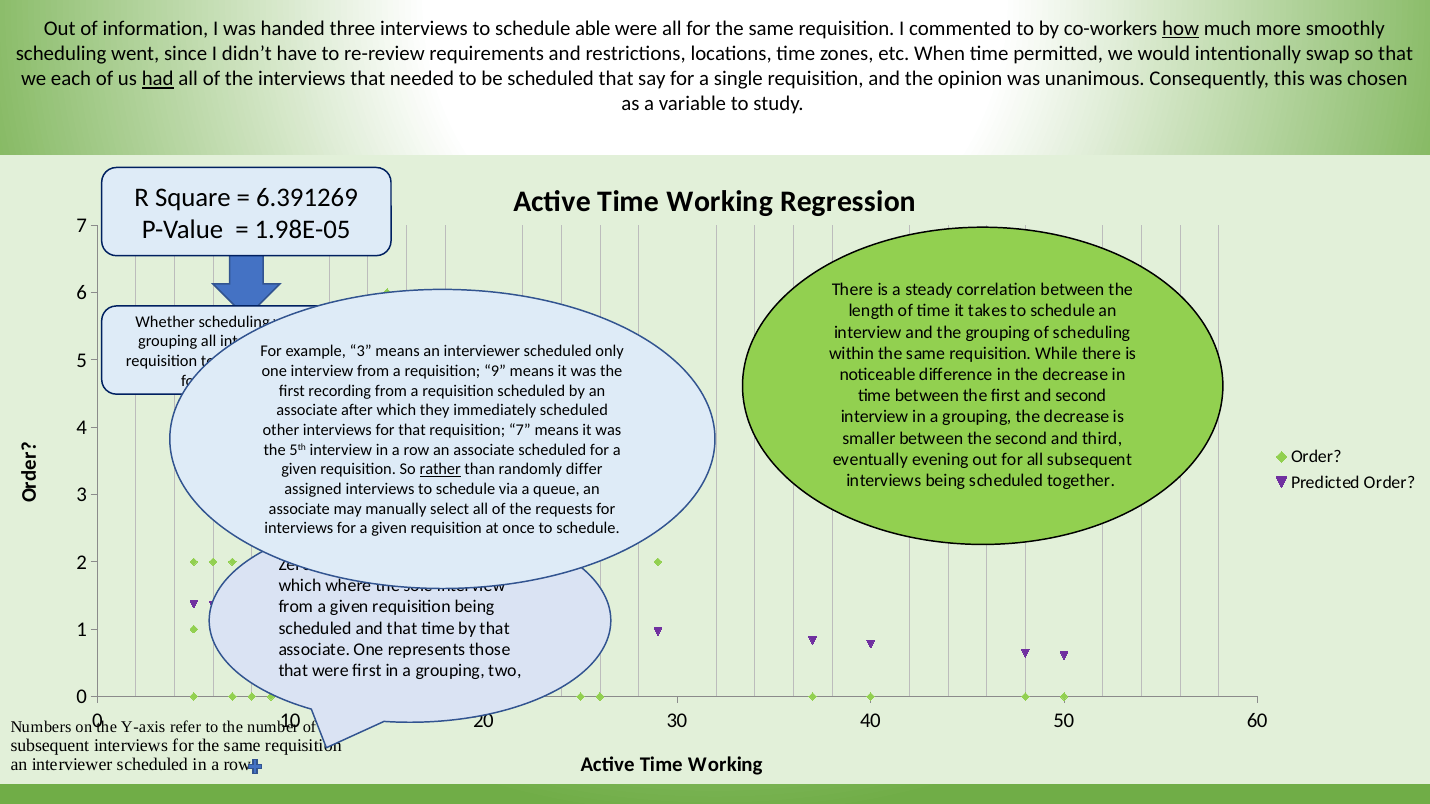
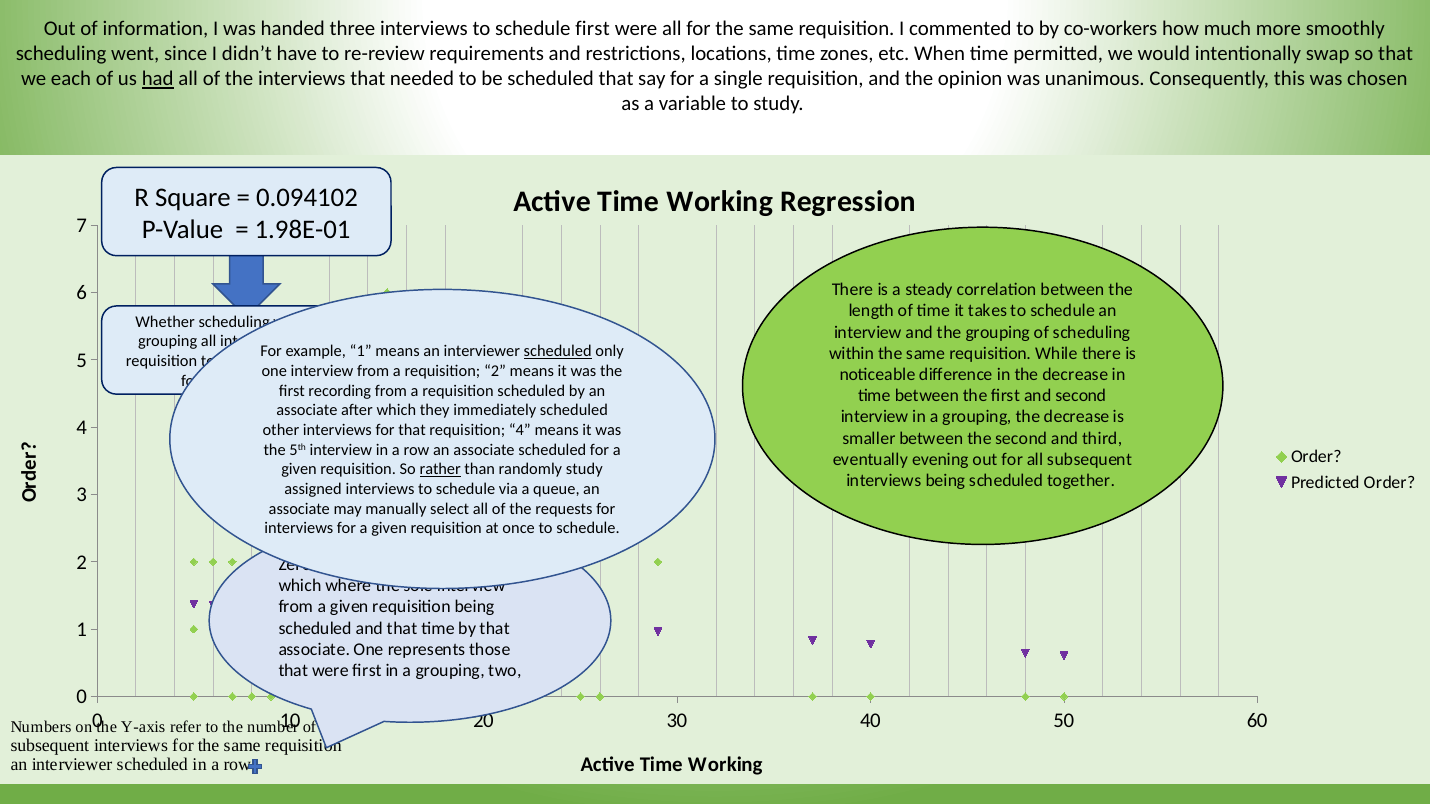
schedule able: able -> first (593, 29)
how underline: present -> none (1181, 29)
6.391269: 6.391269 -> 0.094102 (307, 197)
1.98E-05: 1.98E-05 -> 1.98E-01 (303, 230)
3: 3 -> 1 (361, 352)
scheduled underline: none -> present (558, 352)
requisition 9: 9 -> 2 (495, 371)
requisition 7: 7 -> 4 (520, 430)
randomly differ: differ -> study (584, 470)
